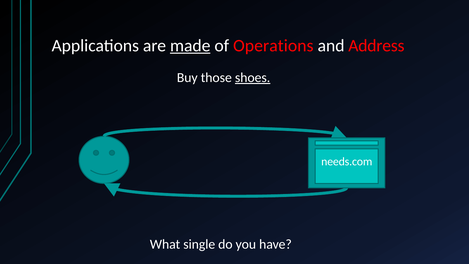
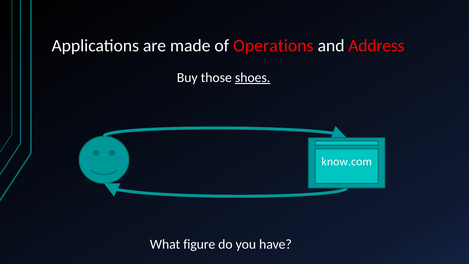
made underline: present -> none (190, 46)
needs.com: needs.com -> know.com (347, 162)
single: single -> figure (199, 244)
